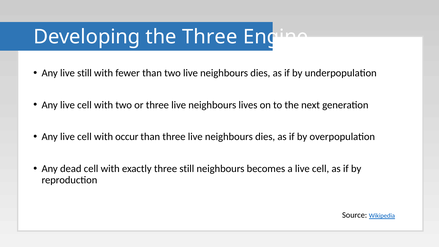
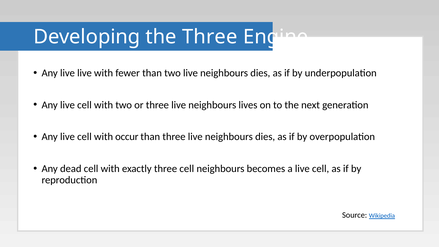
live still: still -> live (84, 73)
three still: still -> cell (187, 169)
